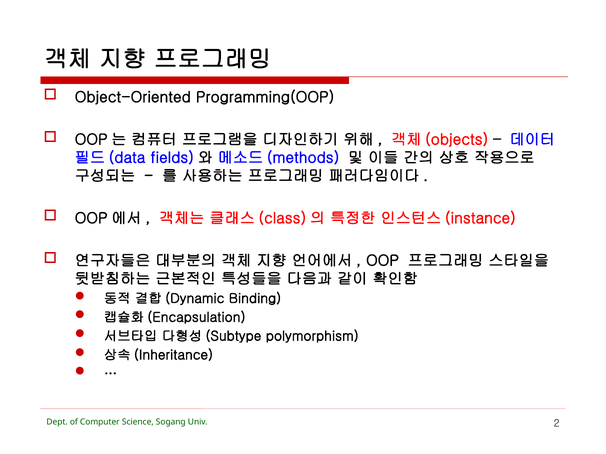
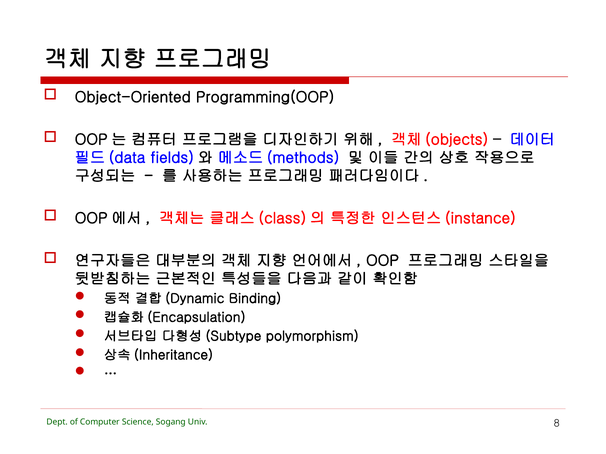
2: 2 -> 8 (557, 424)
